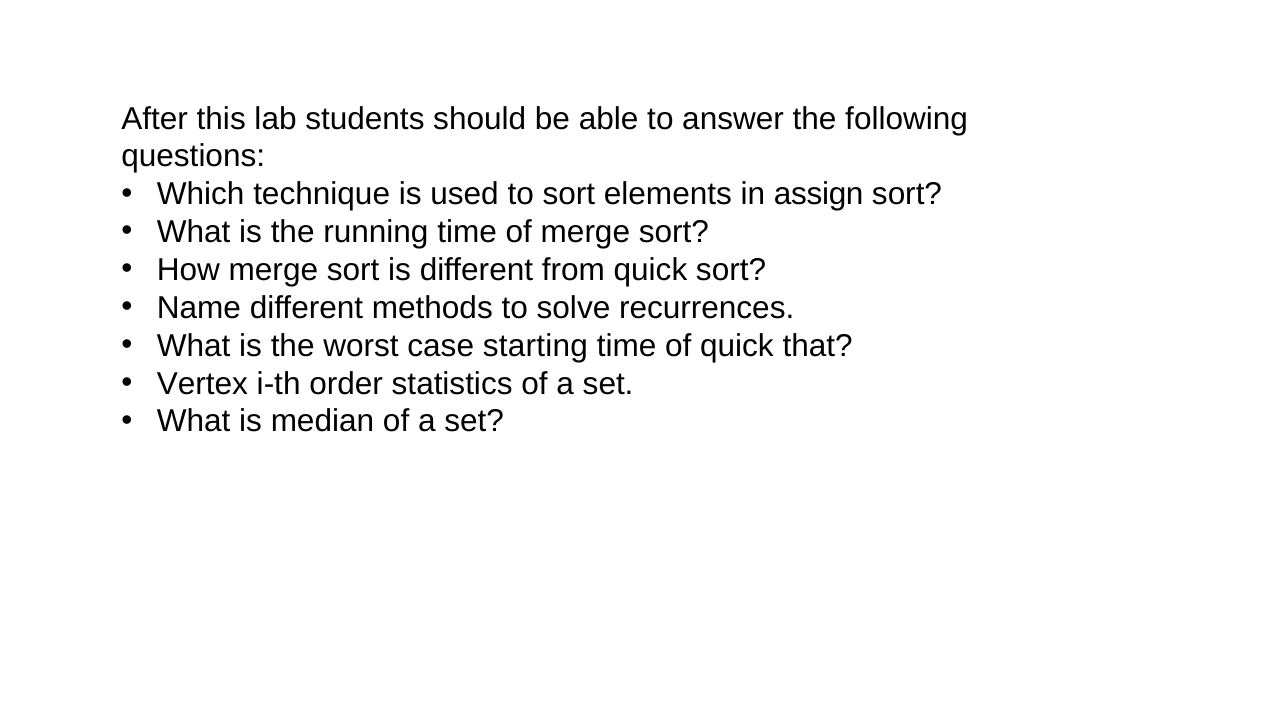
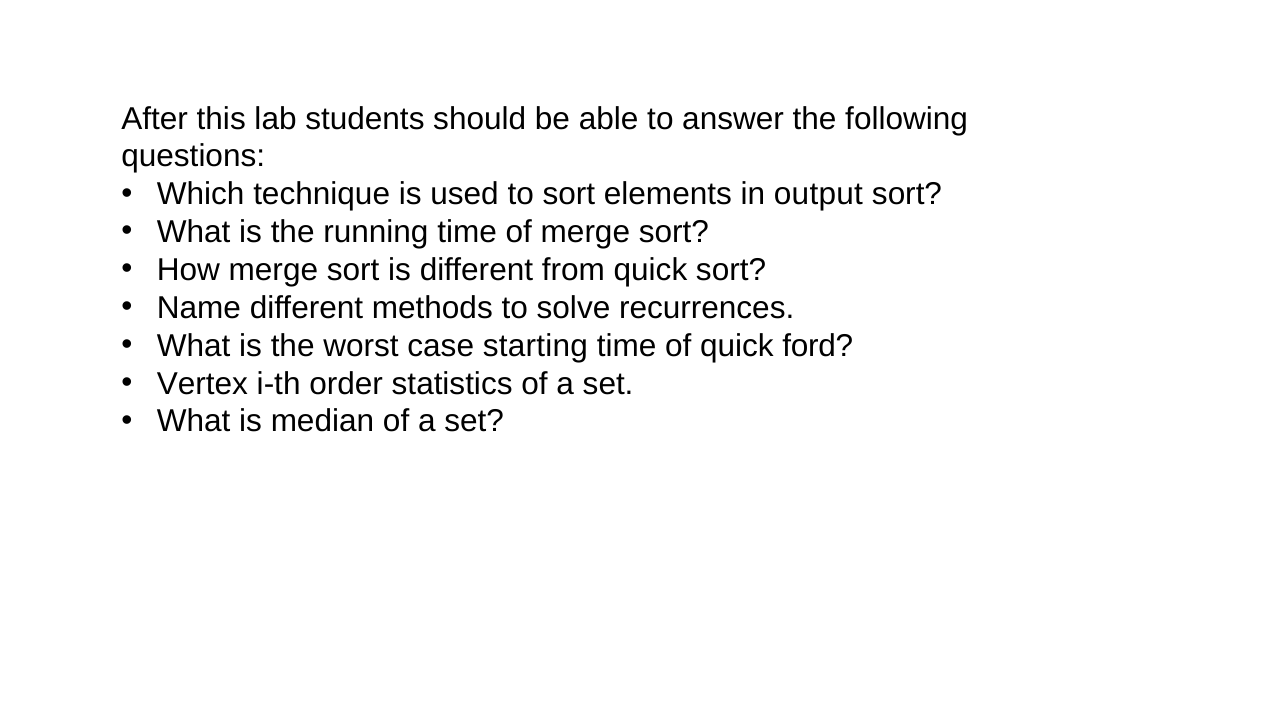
assign: assign -> output (818, 194)
that: that -> ford (818, 346)
